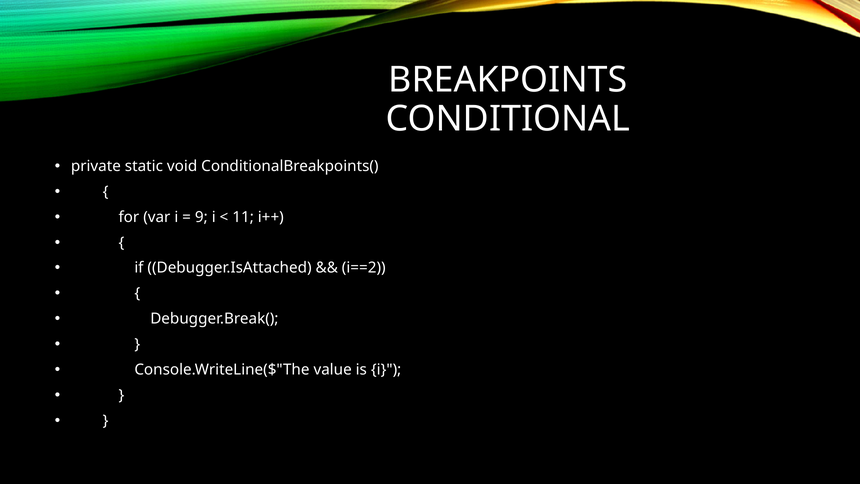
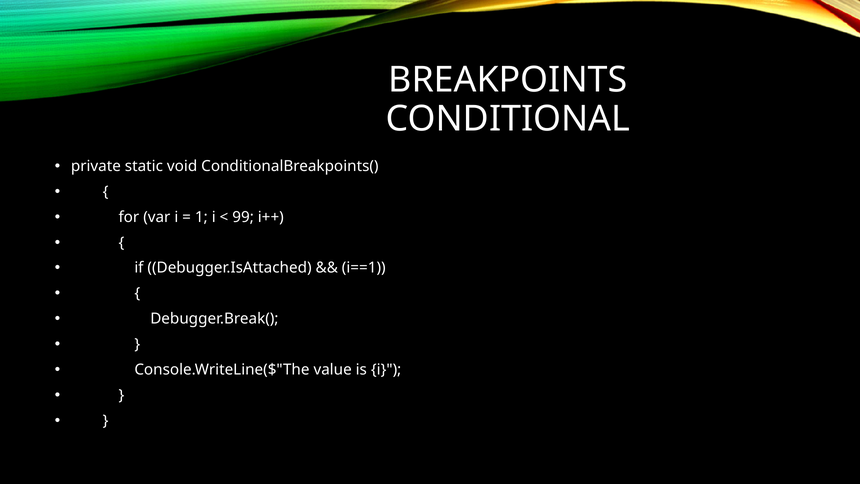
9: 9 -> 1 (201, 217)
11: 11 -> 99 (243, 217)
i==2: i==2 -> i==1 (364, 268)
